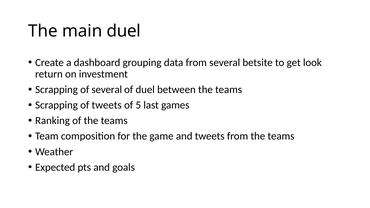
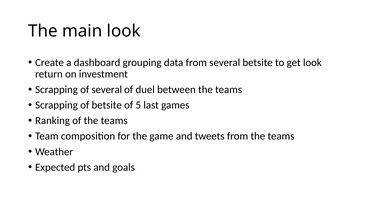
main duel: duel -> look (124, 31)
of tweets: tweets -> betsite (107, 105)
